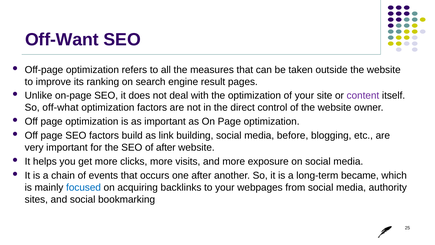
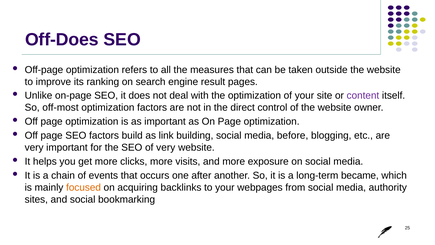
Off-Want: Off-Want -> Off-Does (62, 40)
off-what: off-what -> off-most (60, 108)
of after: after -> very (166, 147)
focused colour: blue -> orange (84, 187)
